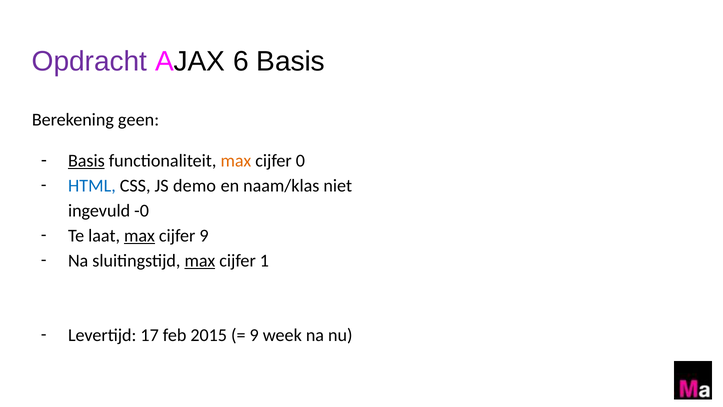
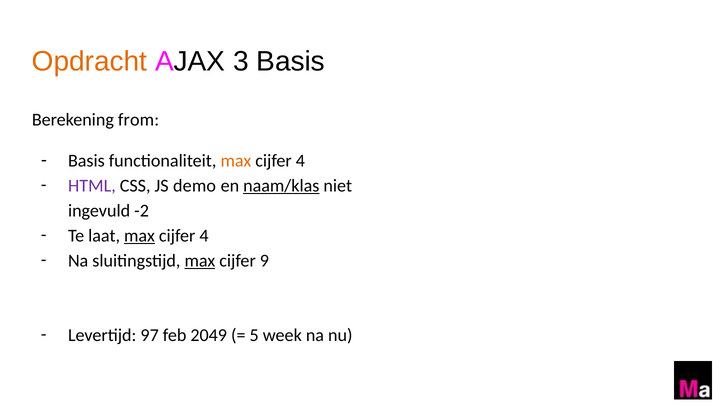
Opdracht colour: purple -> orange (90, 61)
6: 6 -> 3 (241, 61)
geen: geen -> from (139, 120)
Basis underline: present -> none (86, 161)
0: 0 -> 4 (300, 161)
HTML colour: blue -> purple (92, 186)
naam/klas underline: none -> present (281, 186)
-0: -0 -> -2 (142, 211)
9: 9 -> 4 (204, 236)
1: 1 -> 9 (264, 260)
17: 17 -> 97 (150, 335)
2015: 2015 -> 2049 (209, 335)
9: 9 -> 5 (254, 335)
